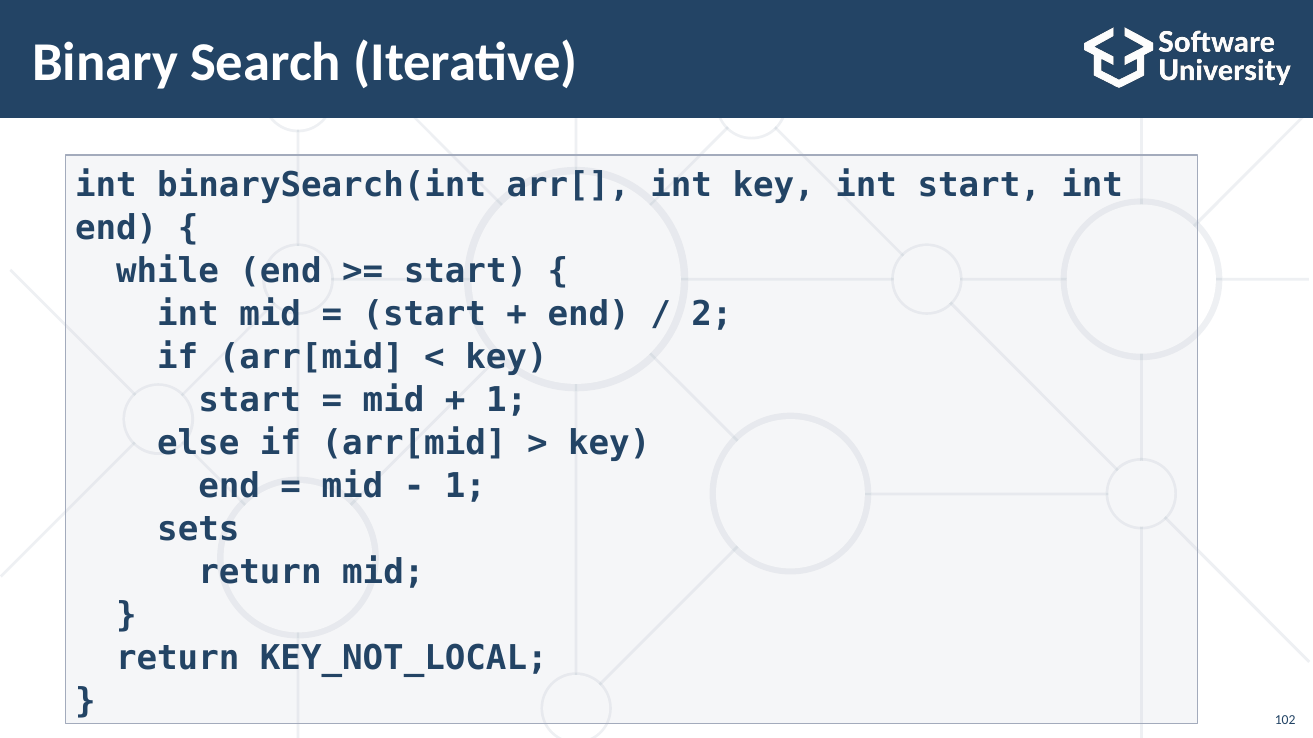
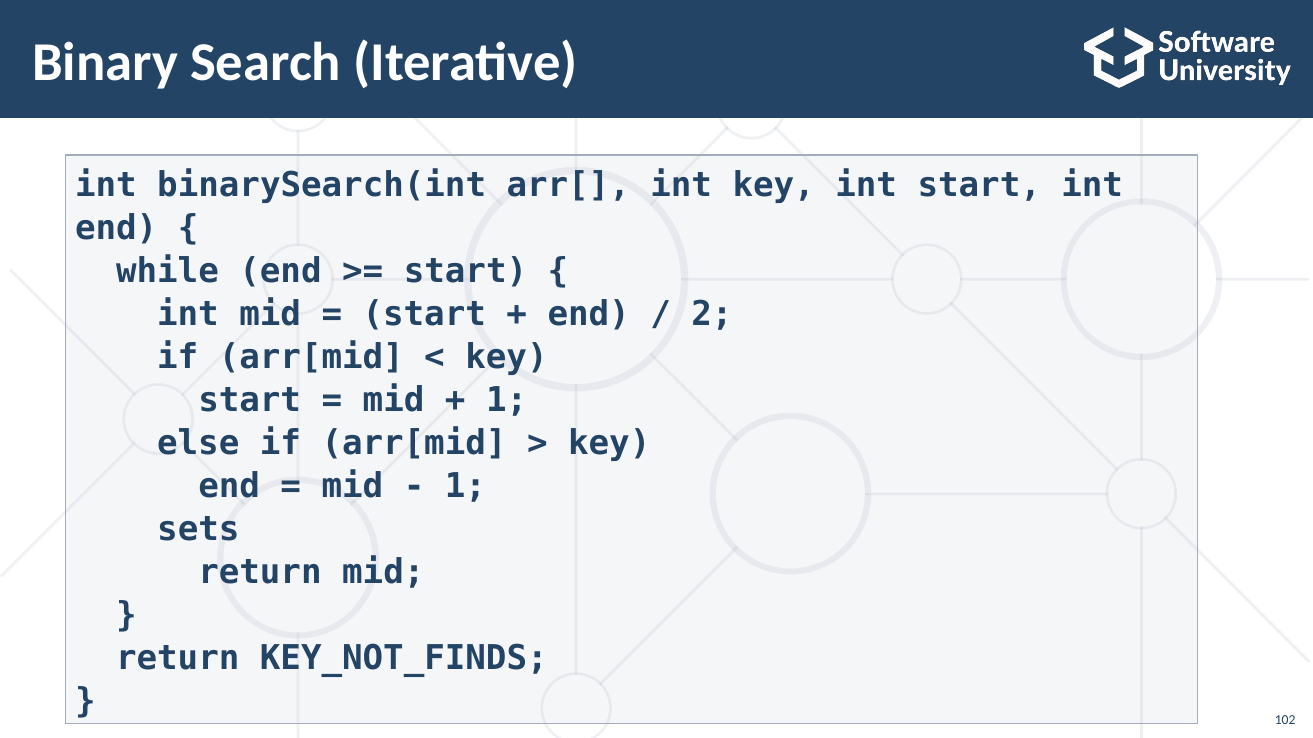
KEY_NOT_LOCAL: KEY_NOT_LOCAL -> KEY_NOT_FINDS (404, 658)
